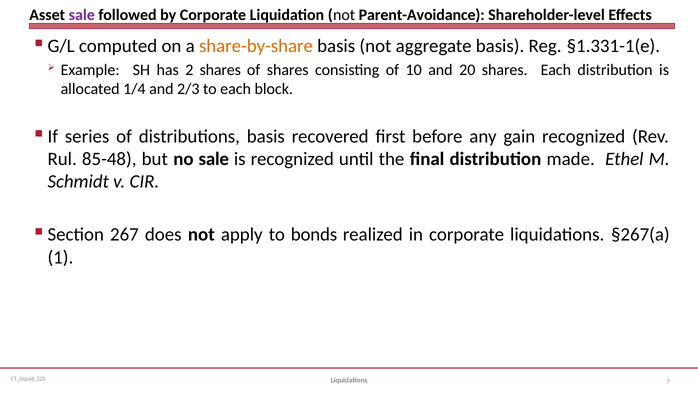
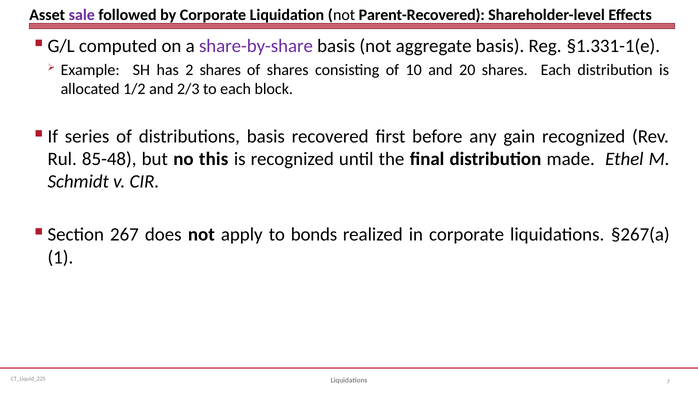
Parent-Avoidance: Parent-Avoidance -> Parent-Recovered (422, 15)
share-by-share colour: orange -> purple (256, 46)
1/4: 1/4 -> 1/2 (134, 89)
no sale: sale -> this (214, 159)
